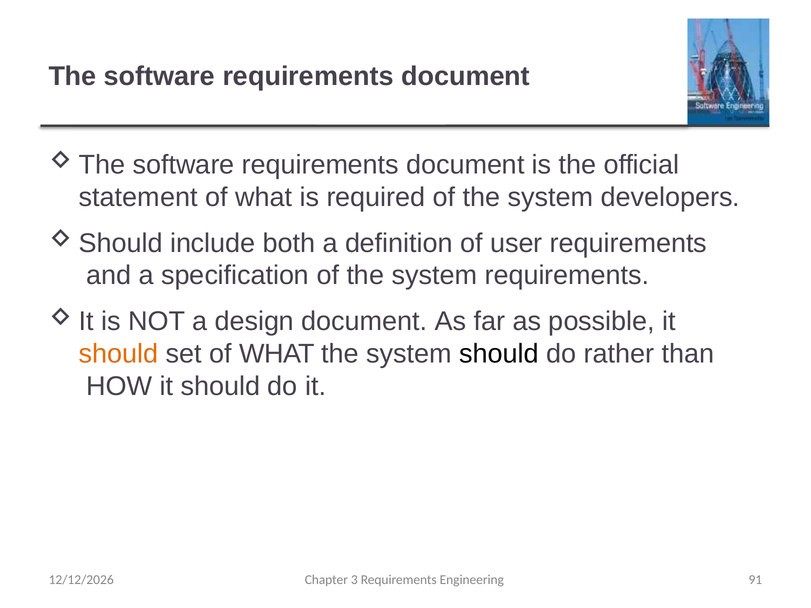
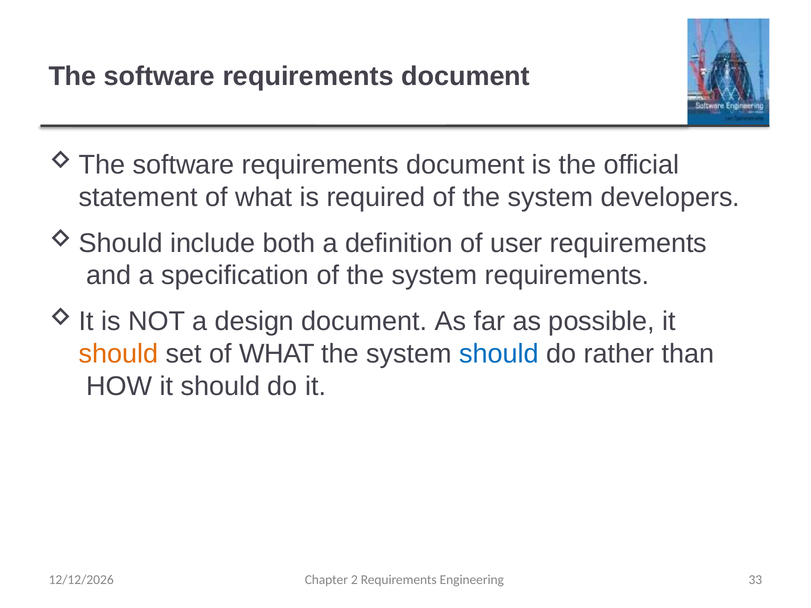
should colour: black -> blue (499, 354)
3: 3 -> 2 (354, 580)
91: 91 -> 33 (755, 580)
